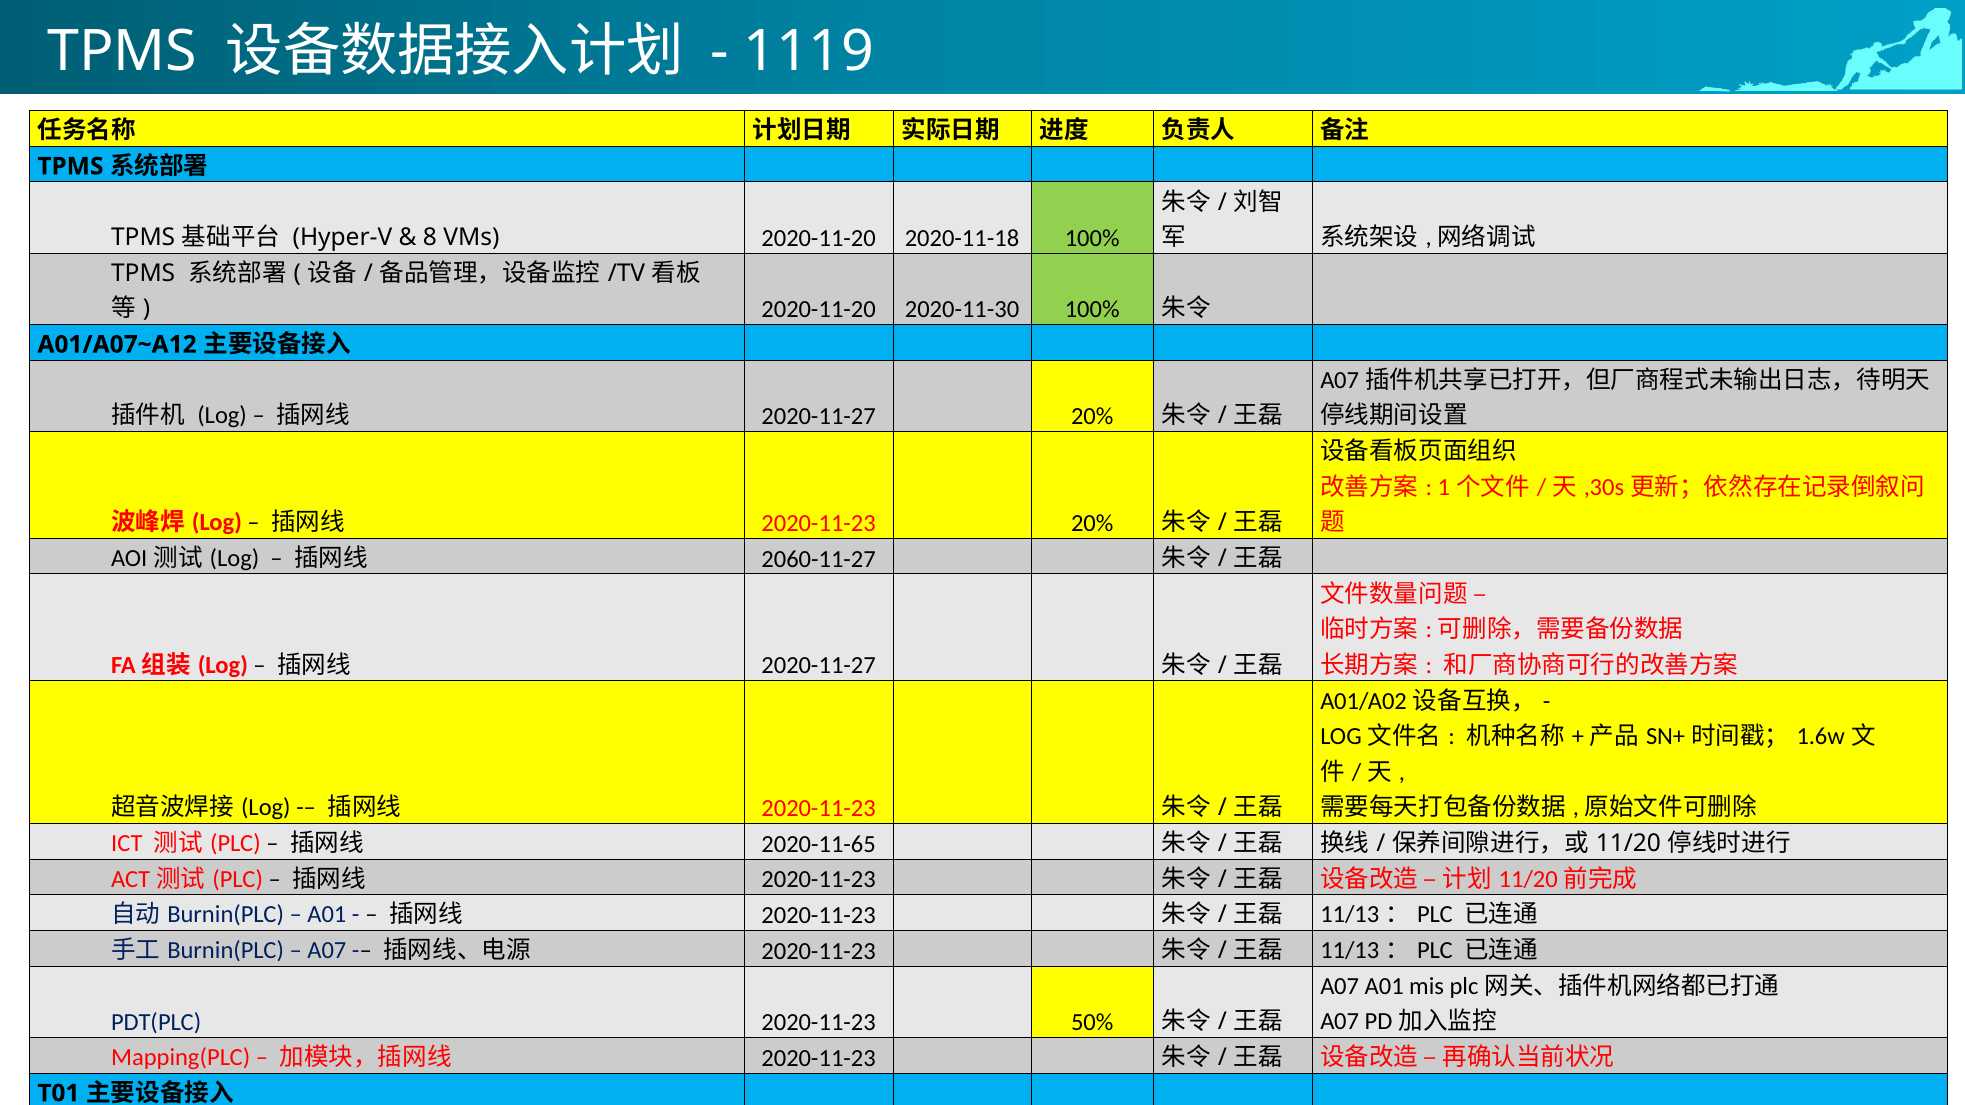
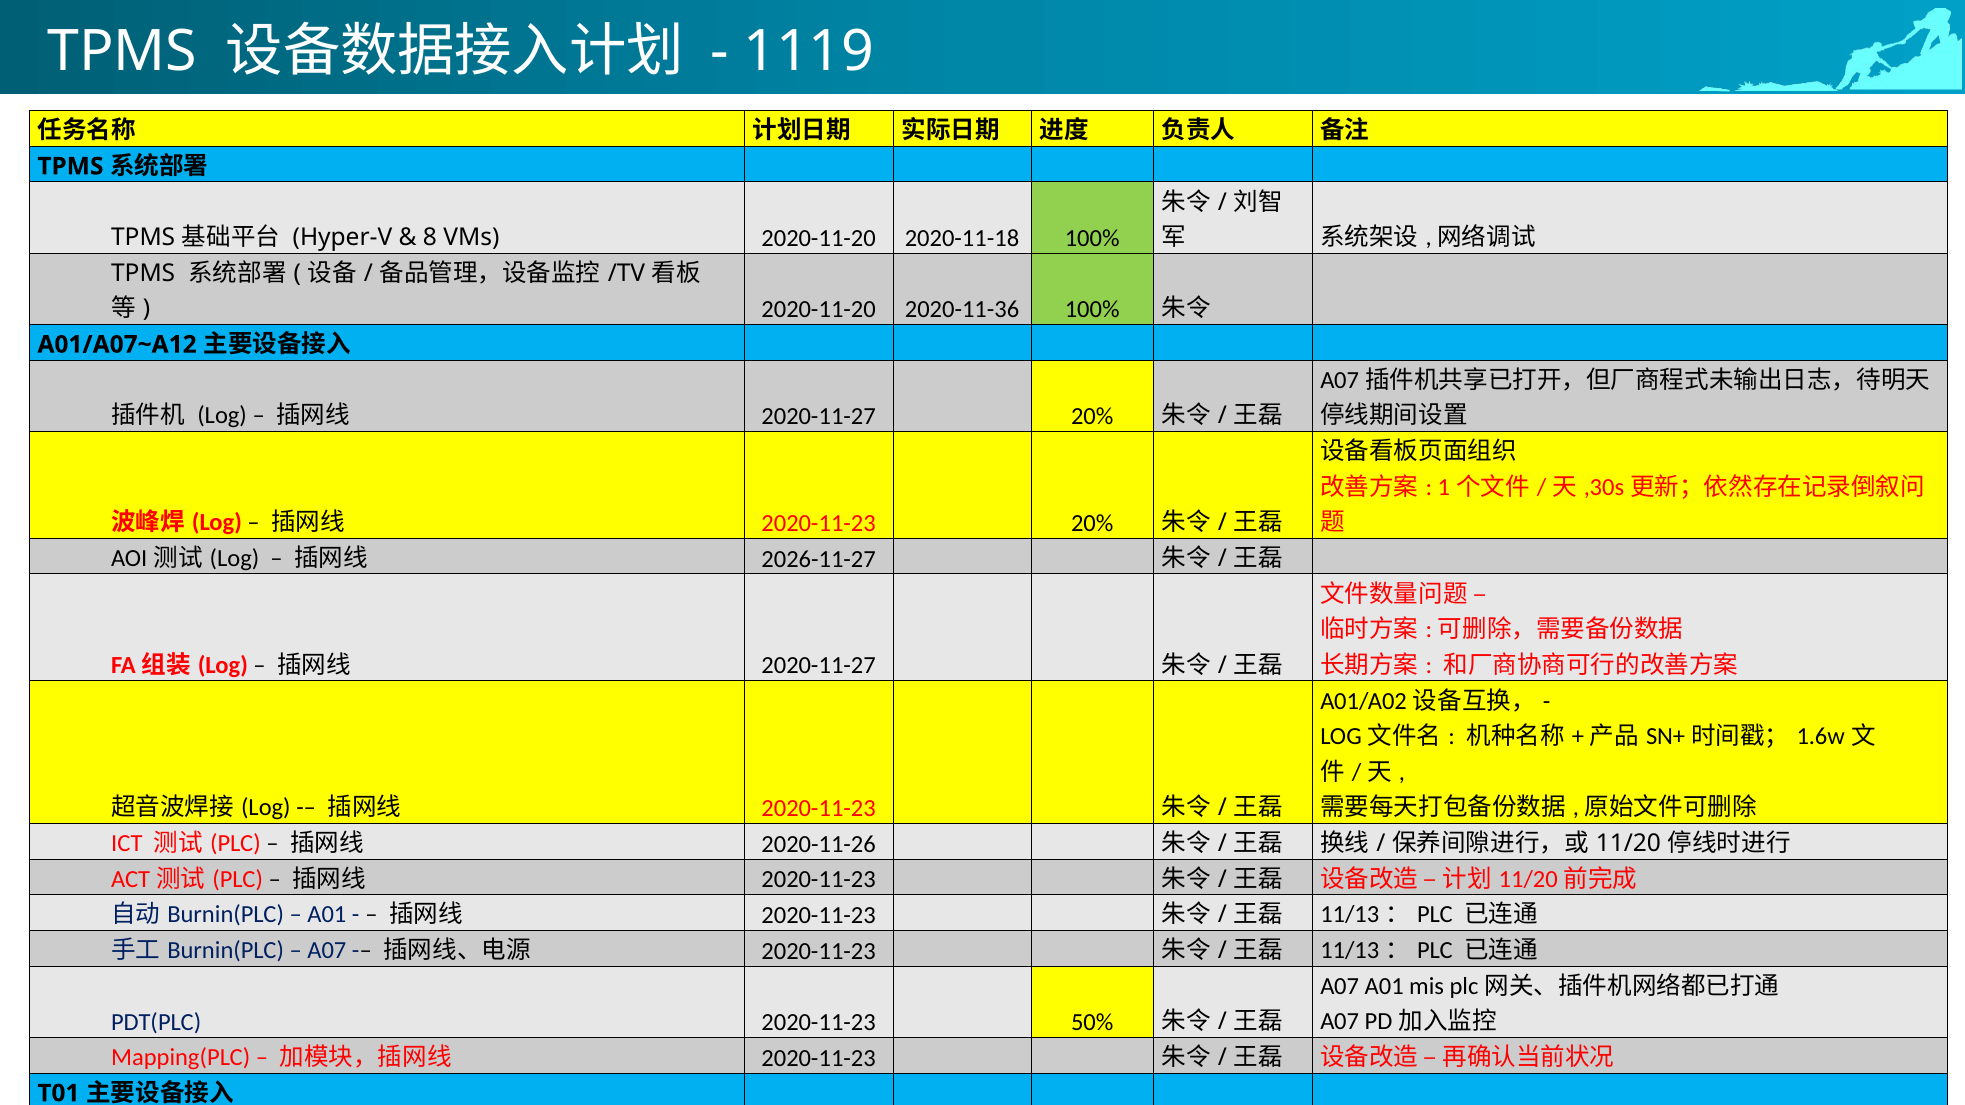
2020-11-30: 2020-11-30 -> 2020-11-36 (962, 310)
2060-11-27: 2060-11-27 -> 2026-11-27 (819, 559)
2020-11-65: 2020-11-65 -> 2020-11-26 (819, 844)
